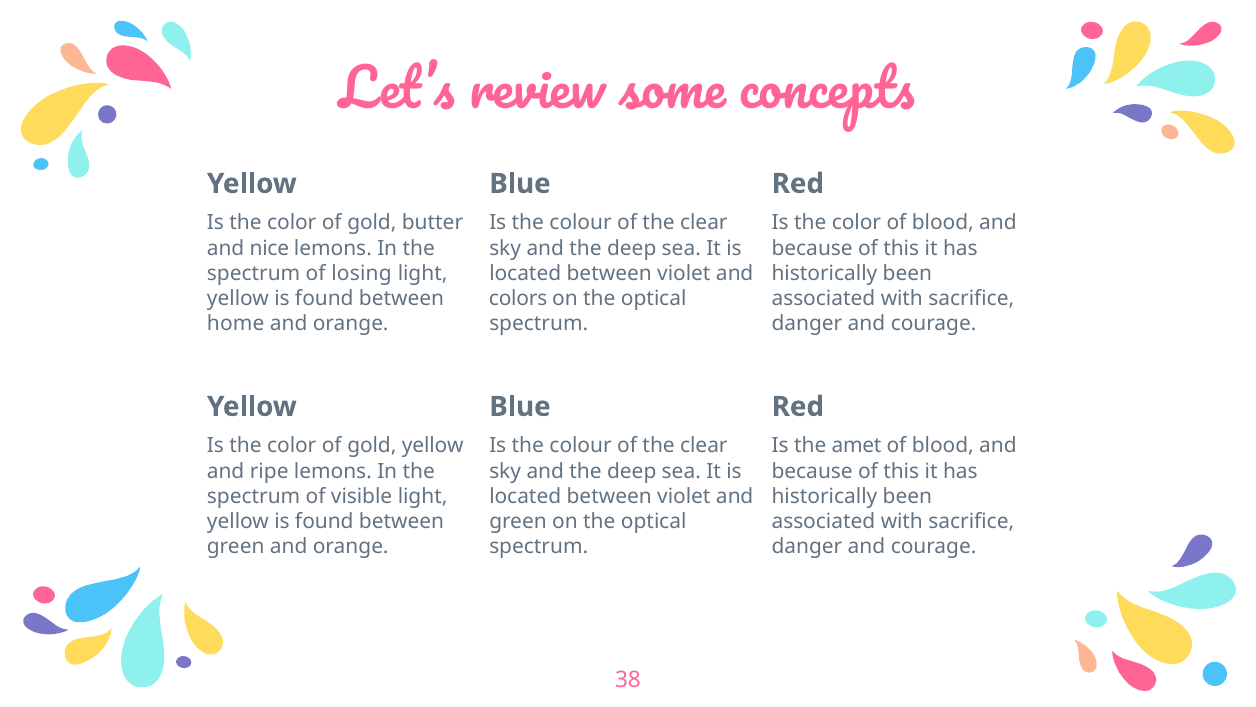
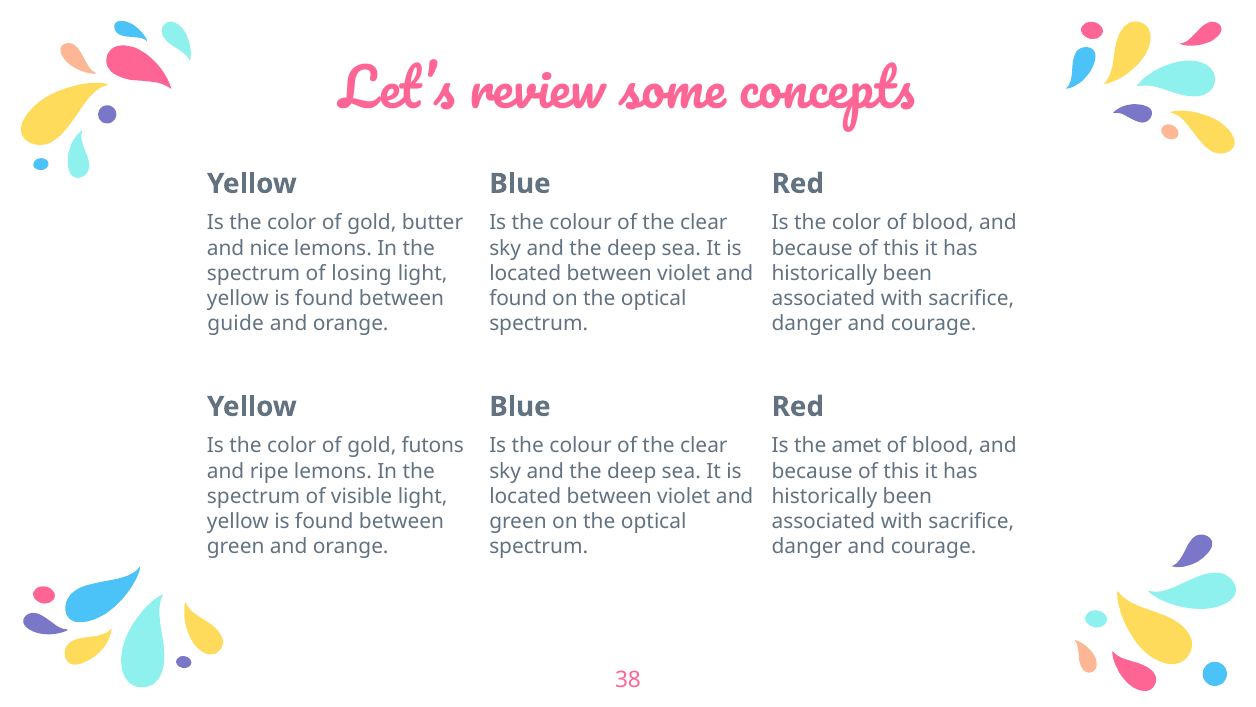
colors: colors -> found (518, 298)
home: home -> guide (236, 323)
gold yellow: yellow -> futons (433, 446)
